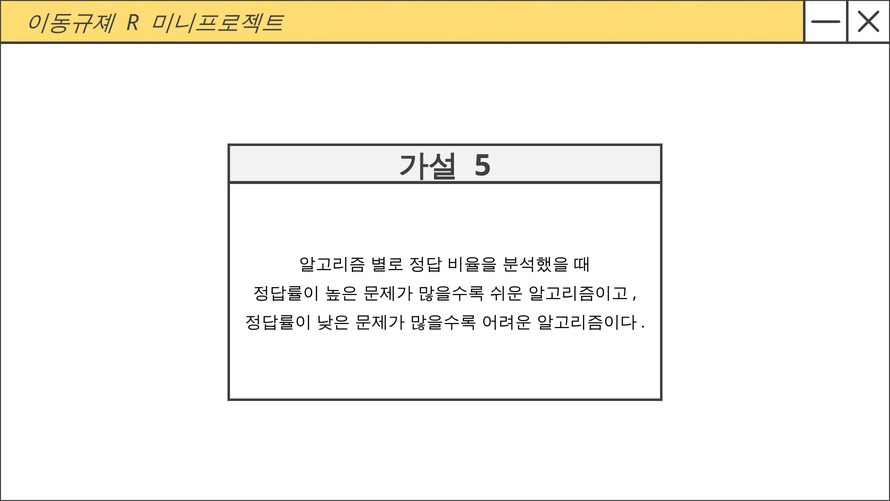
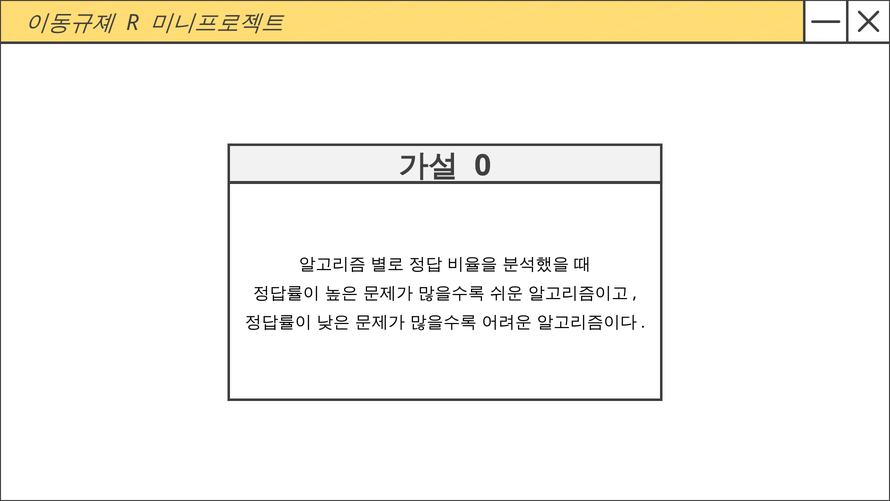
5: 5 -> 0 (483, 165)
